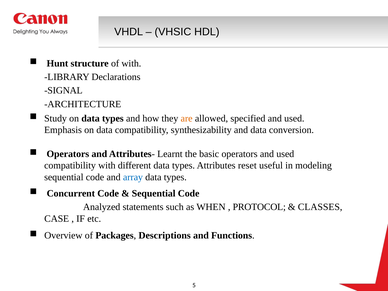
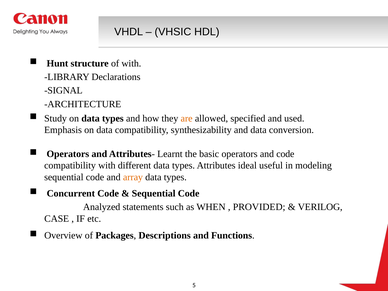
operators and used: used -> code (285, 154)
reset: reset -> ideal (247, 166)
array colour: blue -> orange (133, 177)
PROTOCOL: PROTOCOL -> PROVIDED (259, 207)
CLASSES: CLASSES -> VERILOG (320, 207)
